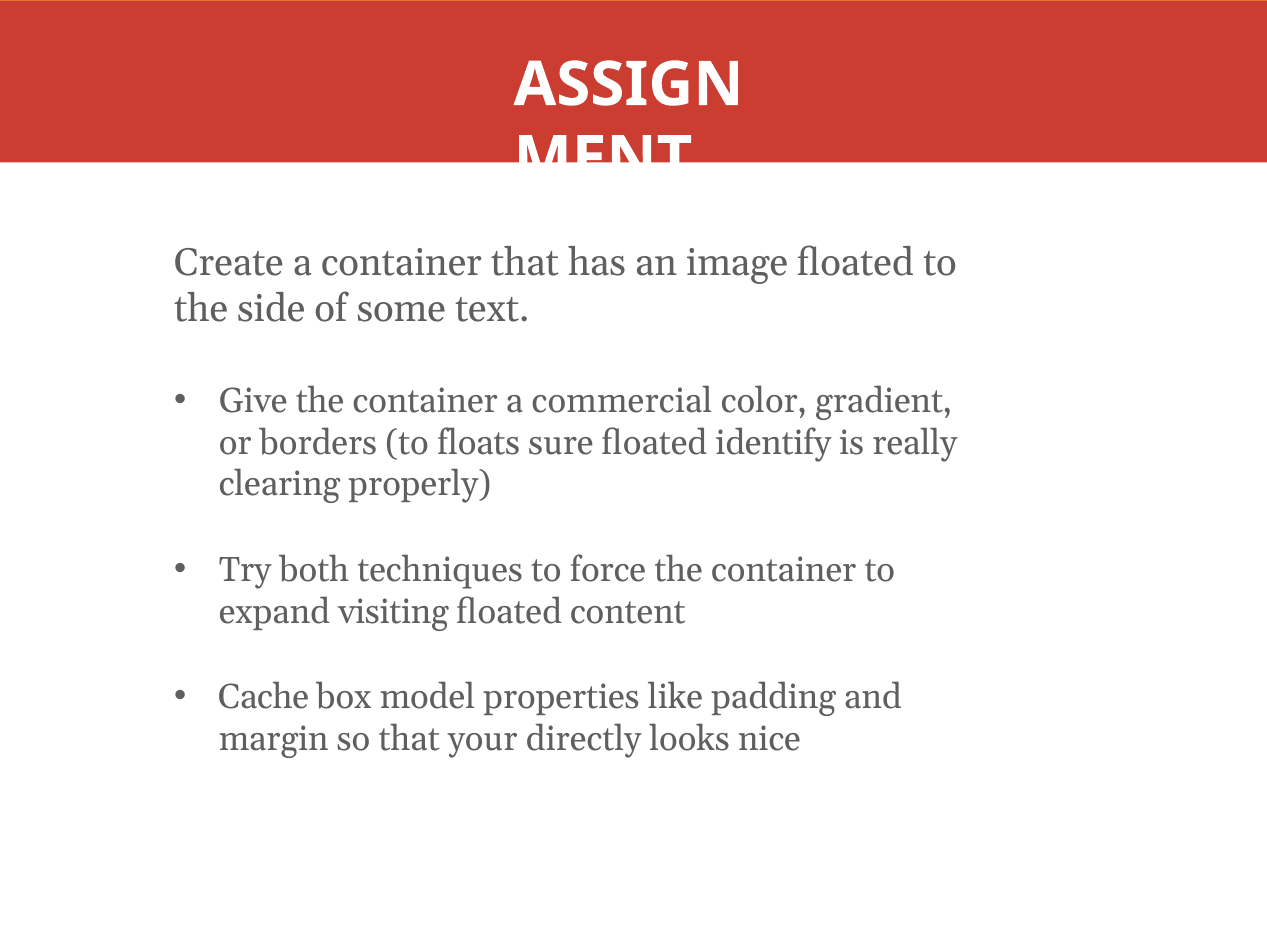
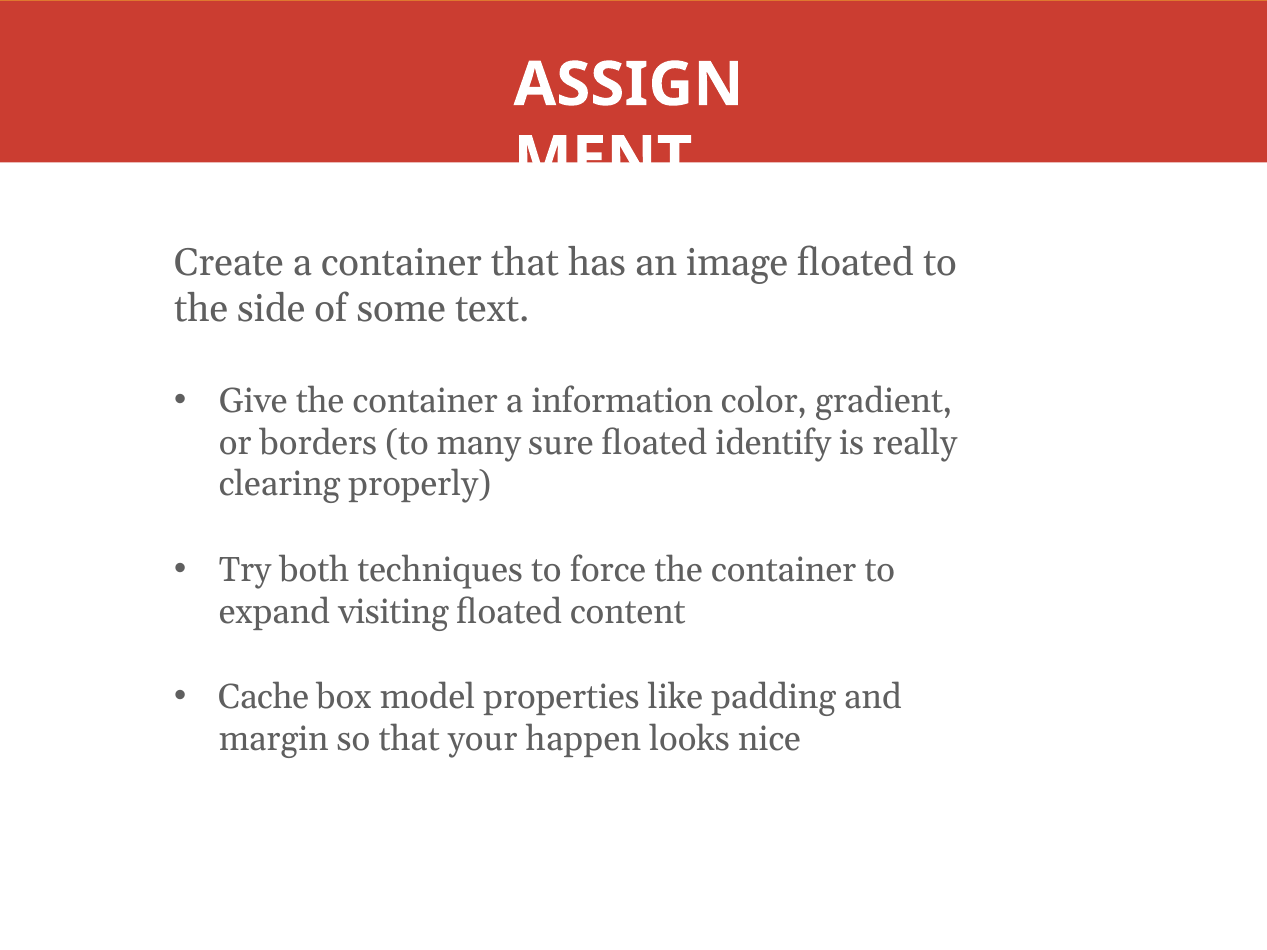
commercial: commercial -> information (622, 401)
floats: floats -> many (479, 443)
directly: directly -> happen (583, 739)
